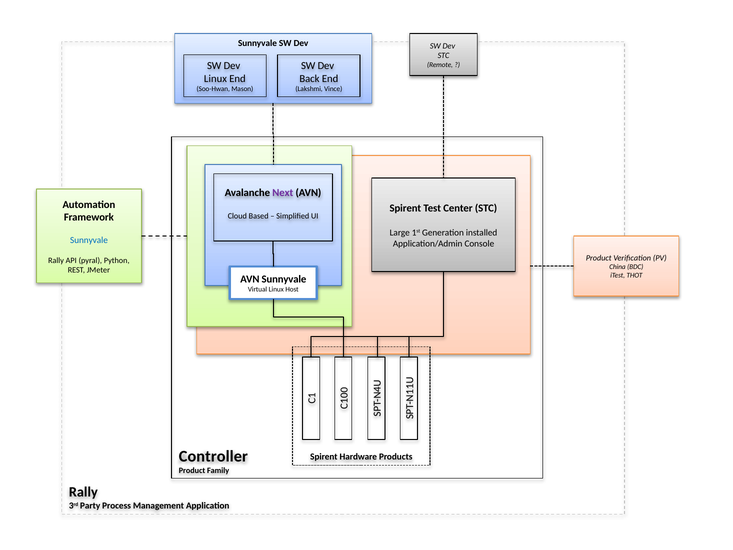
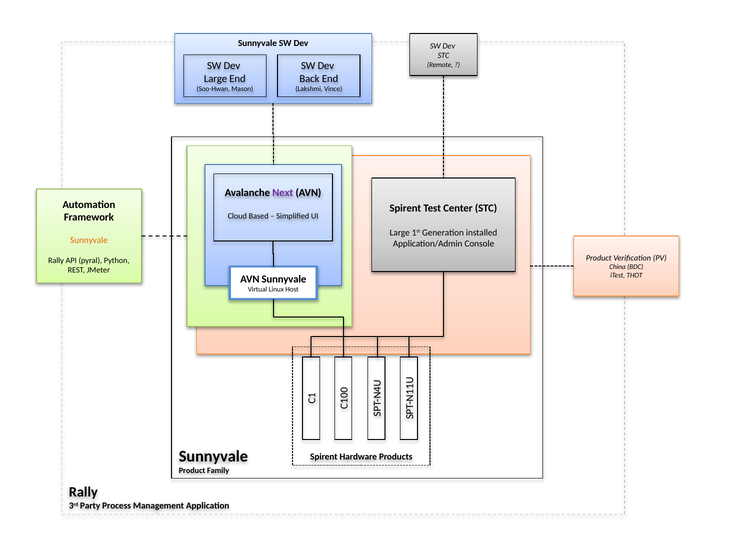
Linux: Linux -> Large (216, 79)
Sunnyvale colour: blue -> orange (89, 240)
Controller: Controller -> Sunnyvale (213, 456)
